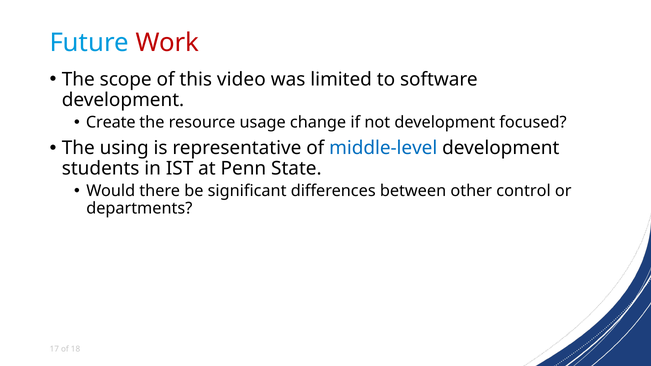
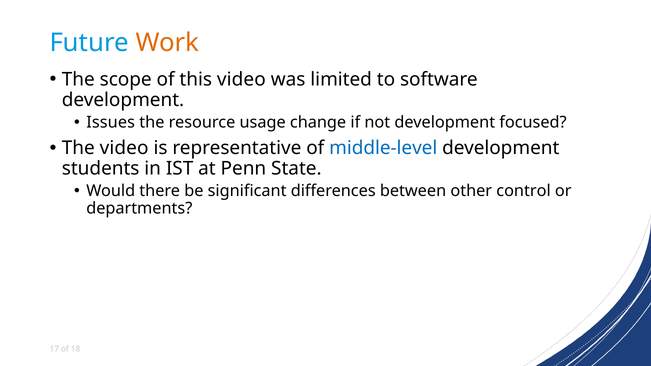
Work colour: red -> orange (167, 43)
Create: Create -> Issues (111, 122)
The using: using -> video (124, 148)
